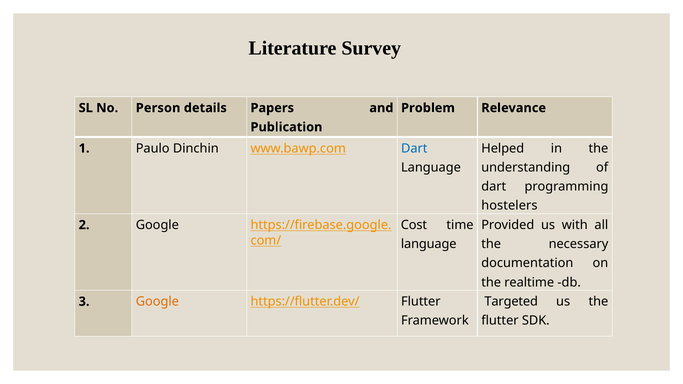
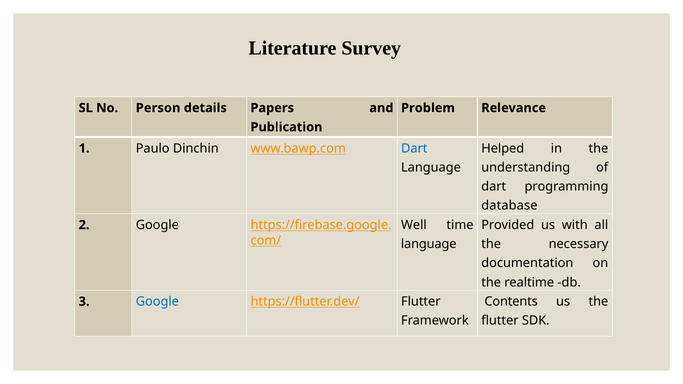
hostelers: hostelers -> database (509, 206)
Cost: Cost -> Well (414, 225)
Targeted: Targeted -> Contents (511, 302)
Google colour: orange -> blue (157, 302)
